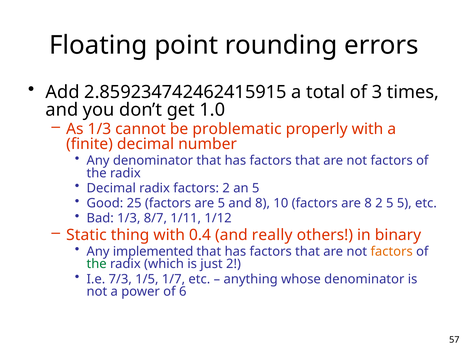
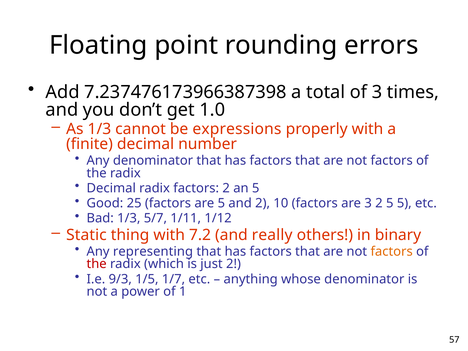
2.859234742462415915: 2.859234742462415915 -> 7.237476173966387398 (185, 92)
problematic: problematic -> expressions (237, 129)
and 8: 8 -> 2 (263, 203)
are 8: 8 -> 3 (368, 203)
8/7: 8/7 -> 5/7 (155, 218)
0.4: 0.4 -> 7.2 (200, 235)
implemented: implemented -> representing (153, 252)
the colour: green -> red (97, 264)
7/3: 7/3 -> 9/3 (120, 279)
6: 6 -> 1 (183, 292)
